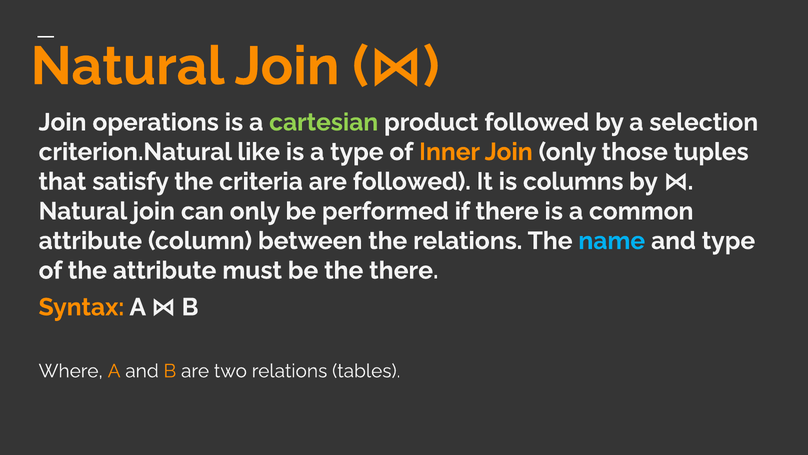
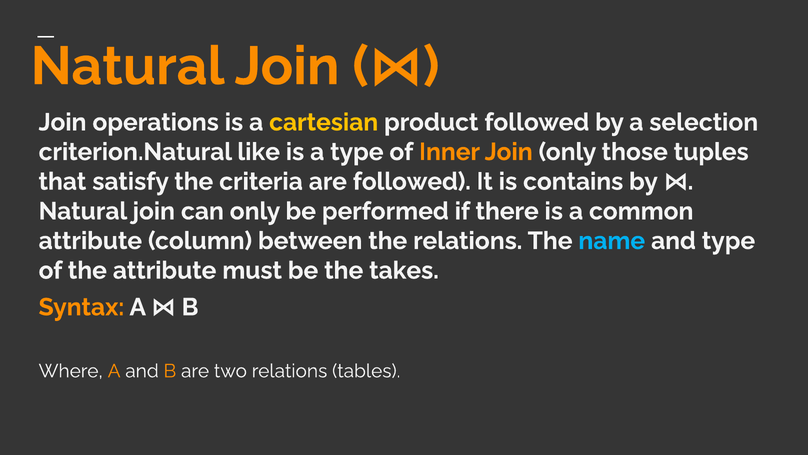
cartesian colour: light green -> yellow (324, 122)
columns: columns -> contains (573, 181)
the there: there -> takes (404, 270)
